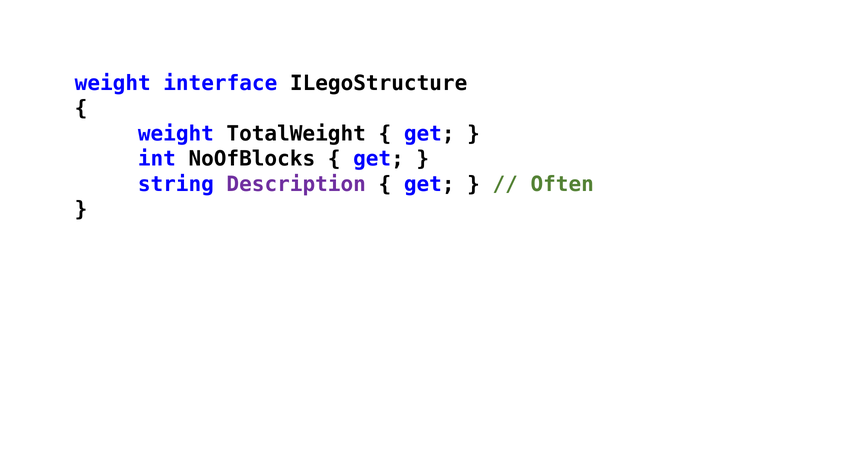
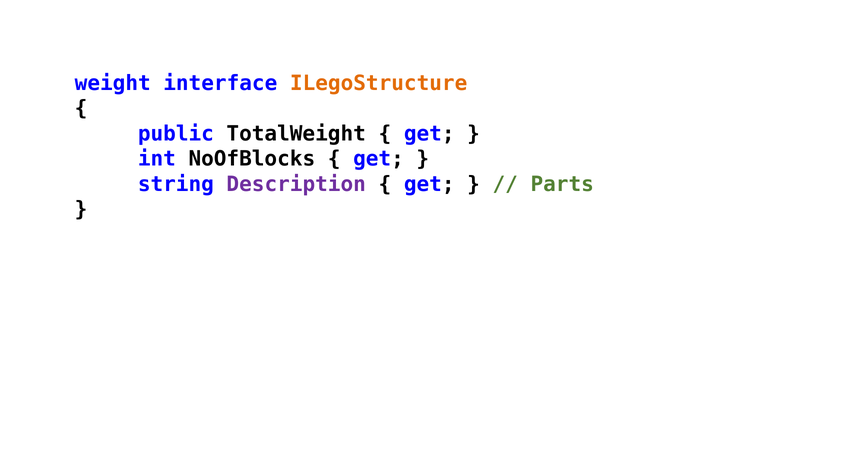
ILegoStructure colour: black -> orange (379, 83)
weight: weight -> public (176, 134)
Often: Often -> Parts (562, 184)
